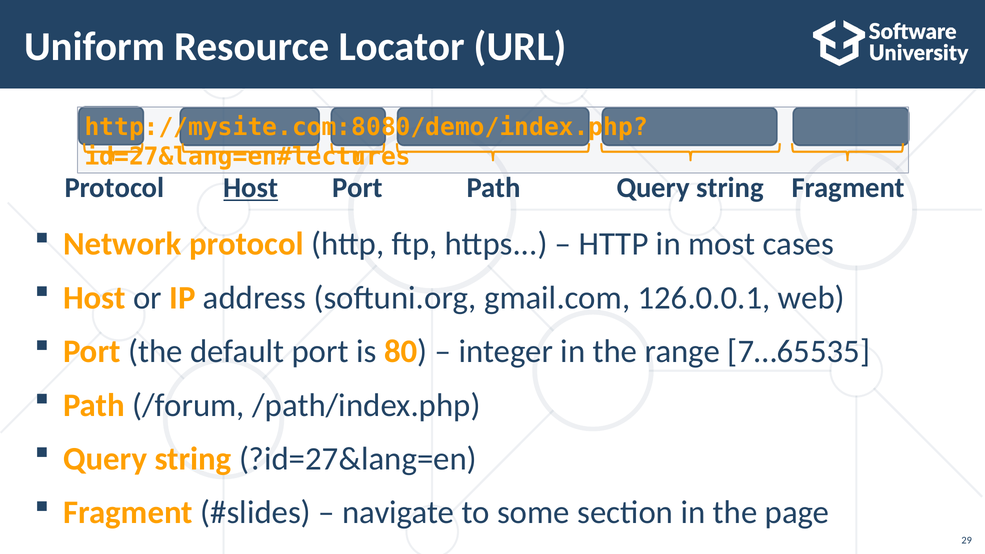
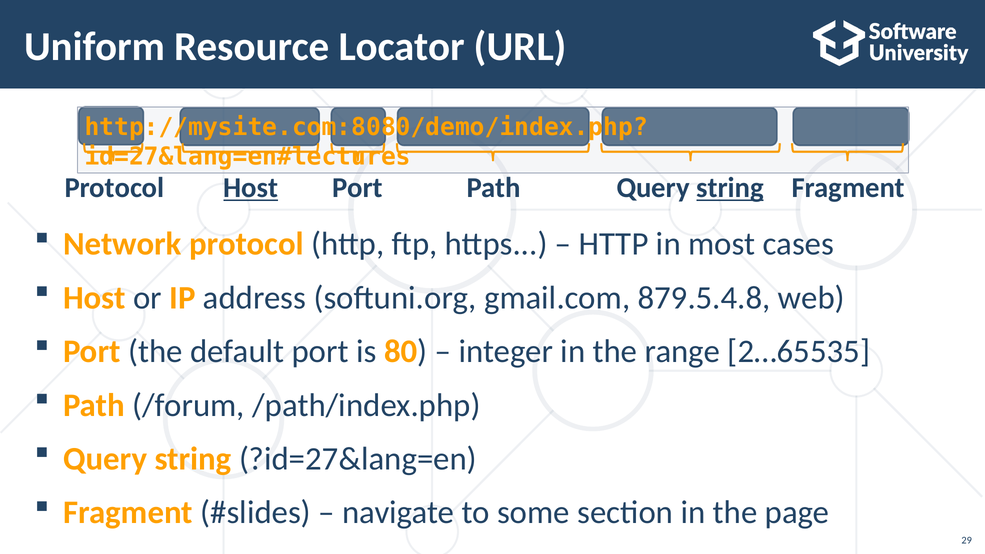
string underline: none -> present (730, 188)
126.0.0.1: 126.0.0.1 -> 879.5.4.8 (704, 298)
7…65535: 7…65535 -> 2…65535 (799, 352)
